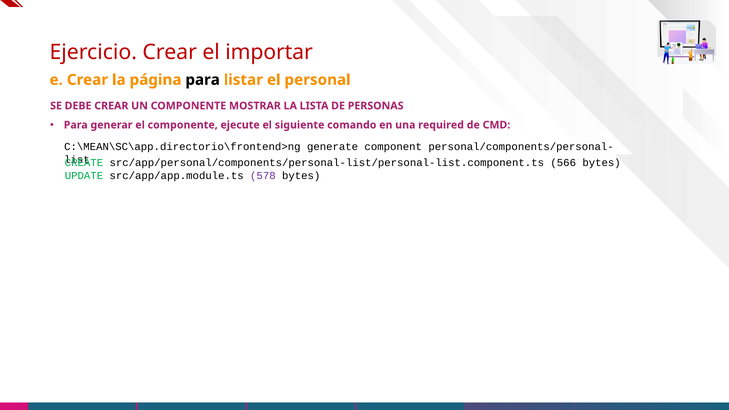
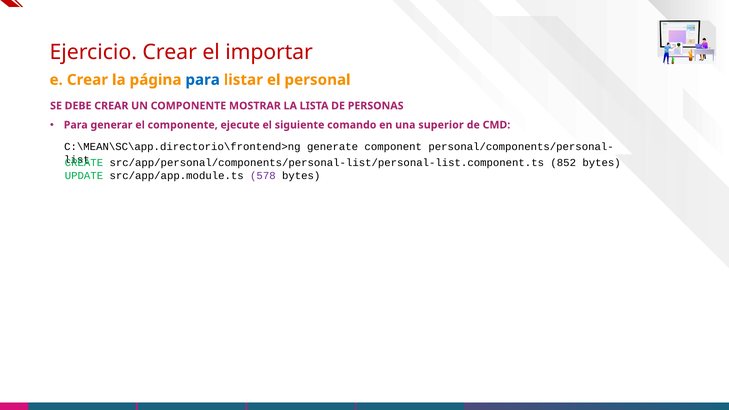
para colour: black -> blue (203, 80)
required: required -> superior (441, 125)
566: 566 -> 852 (563, 163)
